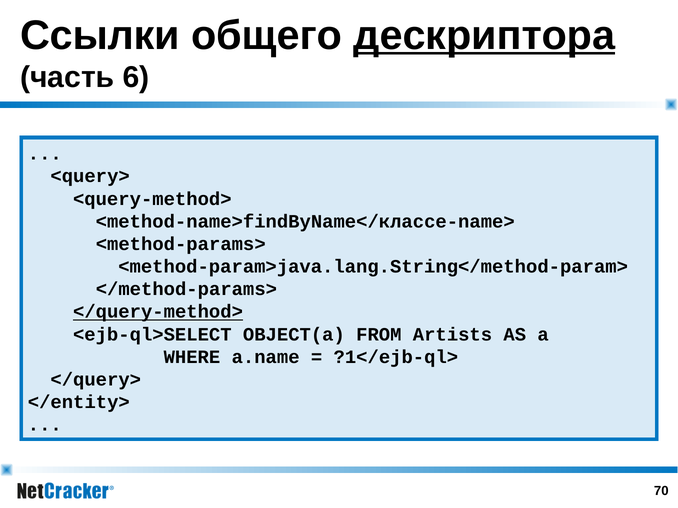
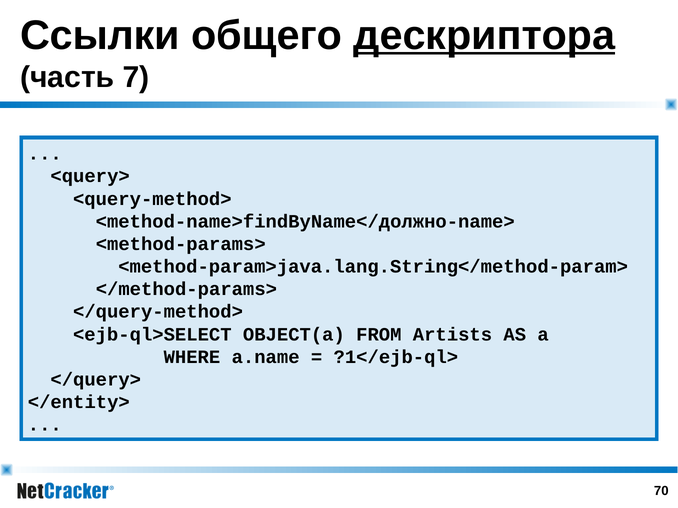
6: 6 -> 7 (136, 78)
<method-name>findByName</классе-name>: <method-name>findByName</классе-name> -> <method-name>findByName</должно-name> (305, 222)
</query-method> underline: present -> none (158, 312)
